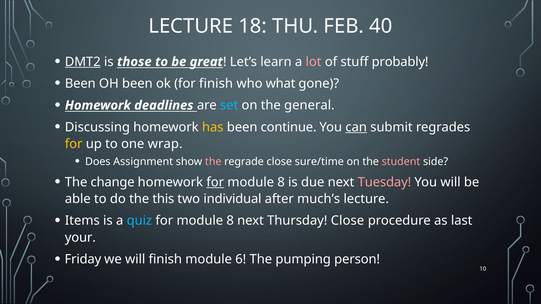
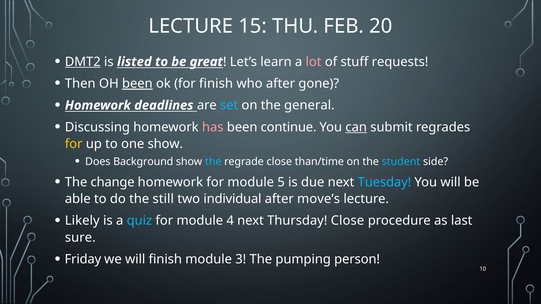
18: 18 -> 15 (253, 26)
40: 40 -> 20 (381, 26)
those: those -> listed (134, 62)
probably: probably -> requests (400, 62)
Been: Been -> Then (80, 84)
been underline: none -> present (137, 84)
who what: what -> after (280, 84)
has colour: yellow -> pink (213, 127)
one wrap: wrap -> show (165, 144)
Assignment: Assignment -> Background (143, 162)
the colour: pink -> light blue (213, 162)
sure/time: sure/time -> than/time (319, 162)
student colour: pink -> light blue (401, 162)
for underline: present -> none (215, 182)
8: 8 -> 5 (281, 182)
Tuesday colour: pink -> light blue (384, 182)
this: this -> still (163, 199)
much’s: much’s -> move’s (319, 199)
Items: Items -> Likely (82, 221)
8: 8 -> 4 (230, 221)
your: your -> sure (80, 238)
6: 6 -> 3 (241, 260)
